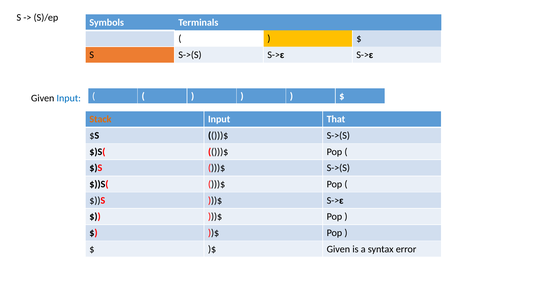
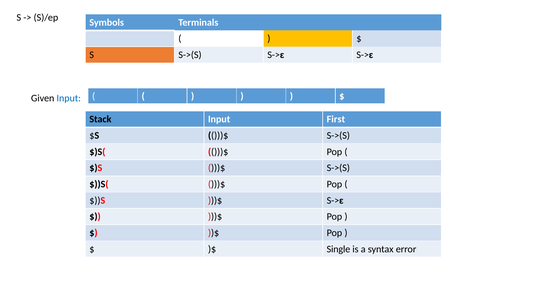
Stack colour: orange -> black (100, 119)
That: That -> First (336, 119)
Given: Given -> Single (338, 249)
